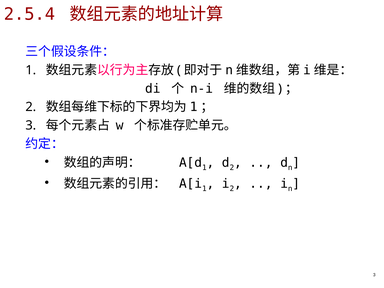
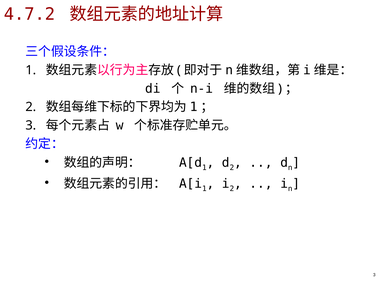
2.5.4: 2.5.4 -> 4.7.2 (30, 14)
